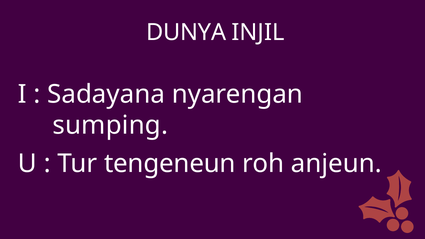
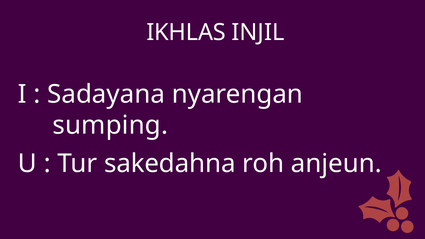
DUNYA: DUNYA -> IKHLAS (186, 32)
tengeneun: tengeneun -> sakedahna (170, 164)
